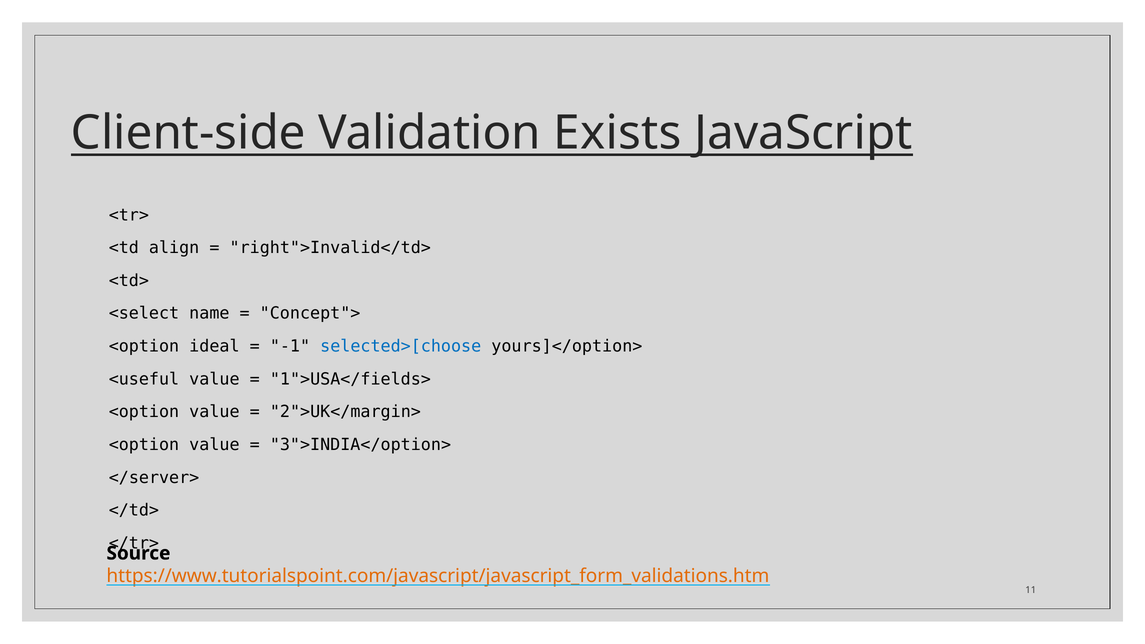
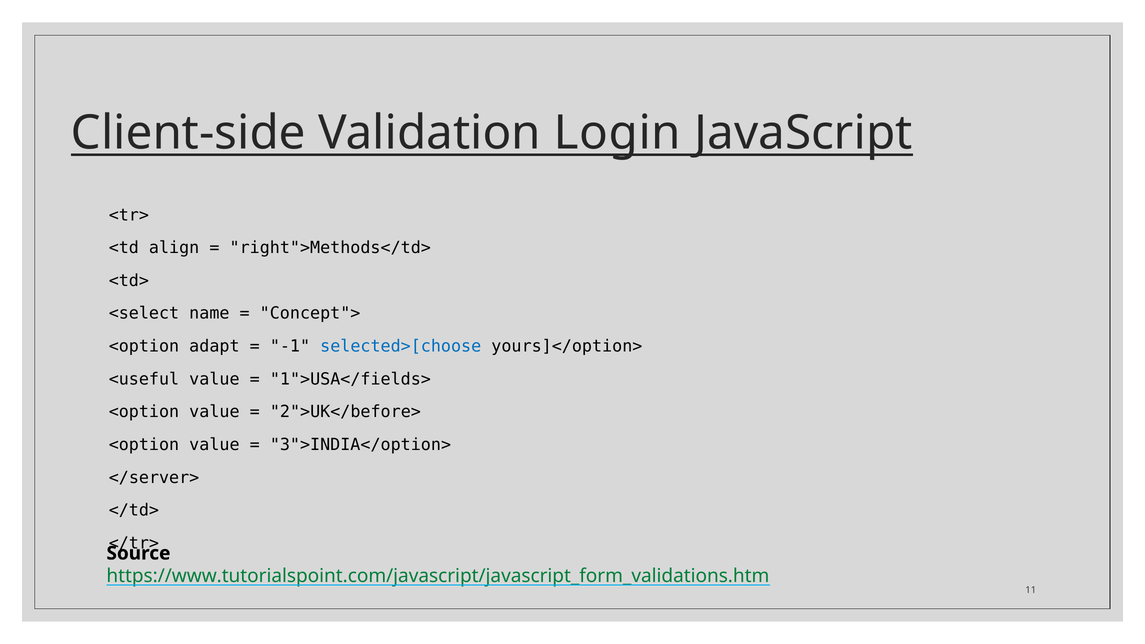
Exists: Exists -> Login (617, 133)
right">Invalid</td>: right">Invalid</td> -> right">Methods</td> (330, 248)
ideal: ideal -> adapt (214, 346)
2">UK</margin>: 2">UK</margin> -> 2">UK</before> (345, 412)
https://www.tutorialspoint.com/javascript/javascript_form_validations.htm colour: orange -> green (438, 576)
